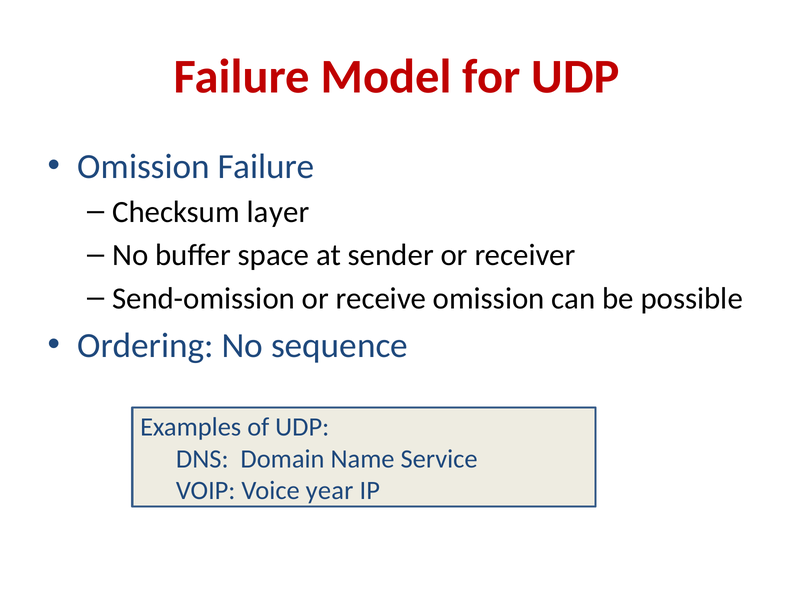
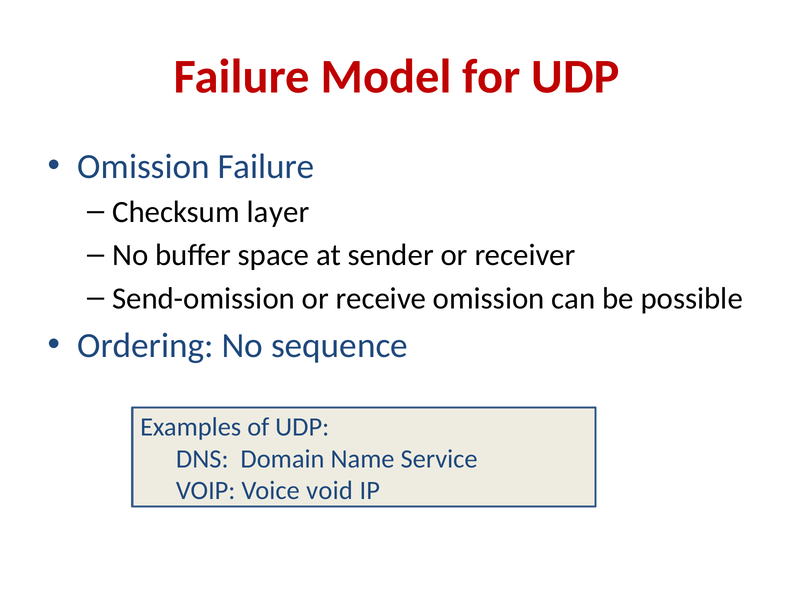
year: year -> void (330, 491)
